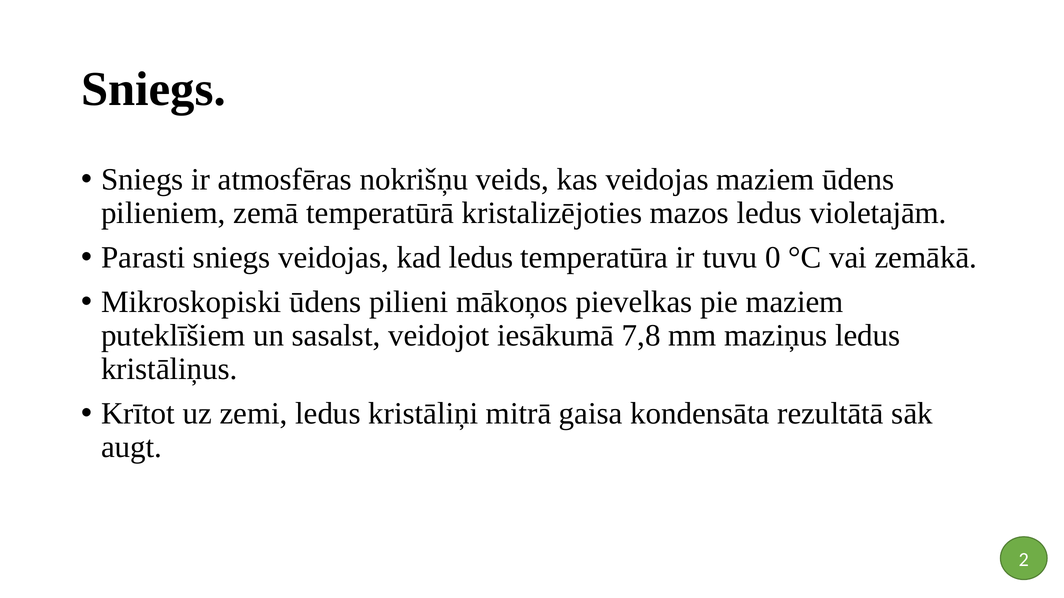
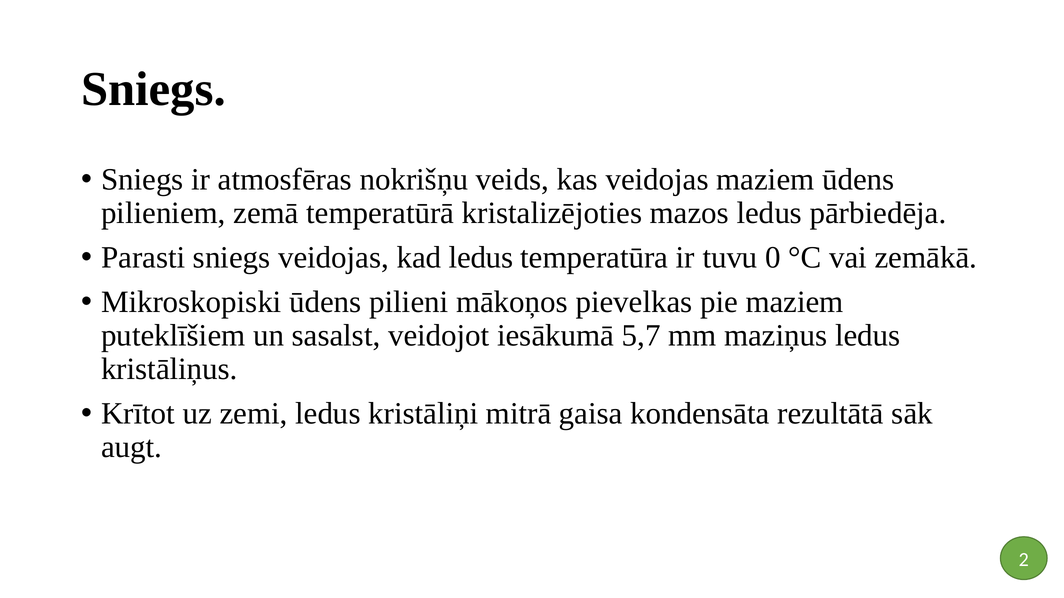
violetajām: violetajām -> pārbiedēja (878, 213)
7,8: 7,8 -> 5,7 (641, 336)
